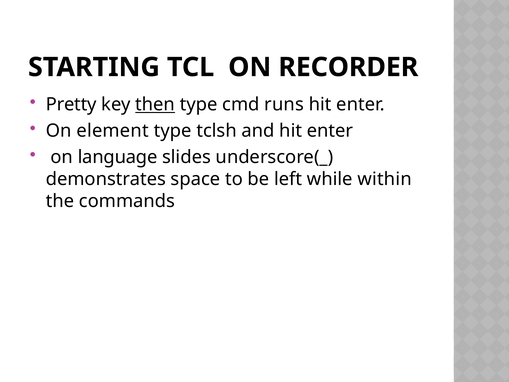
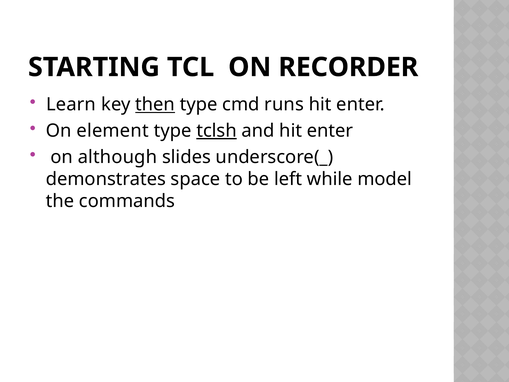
Pretty: Pretty -> Learn (71, 104)
tclsh underline: none -> present (217, 131)
language: language -> although (117, 157)
within: within -> model (385, 179)
